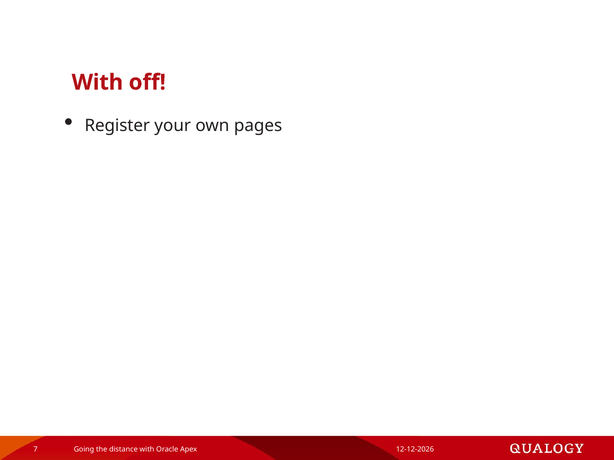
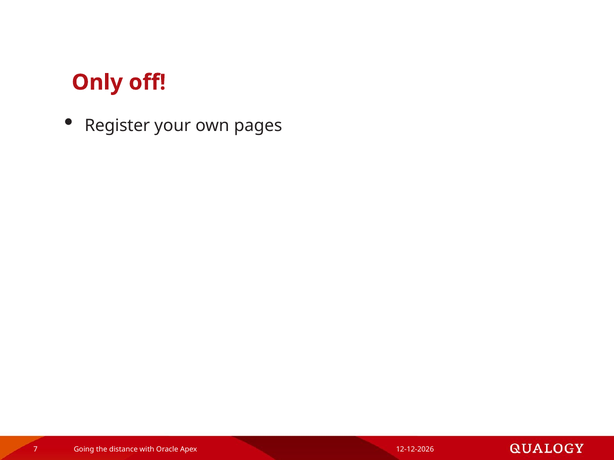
With: With -> Only (97, 82)
